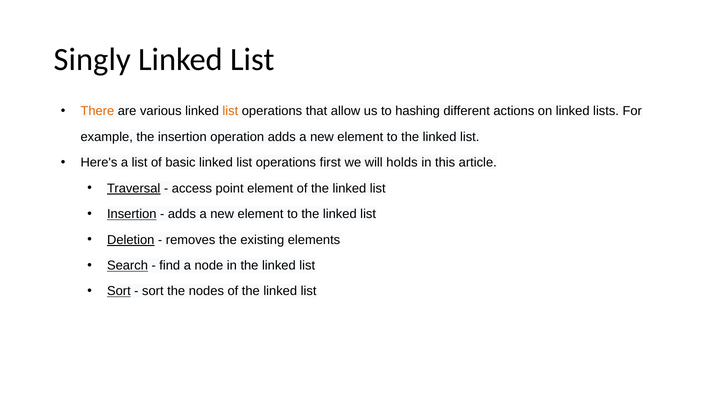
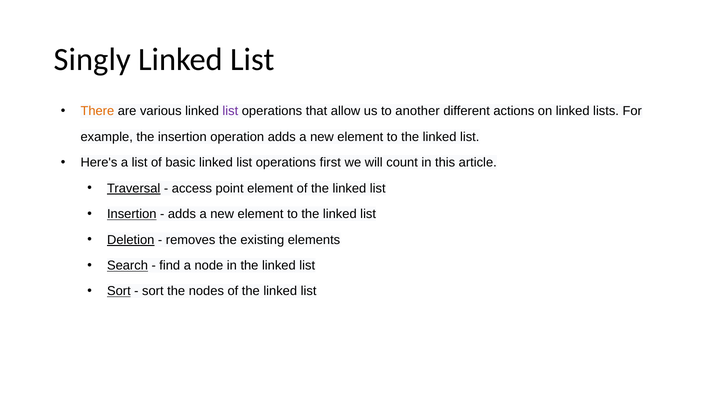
list colour: orange -> purple (230, 111)
hashing: hashing -> another (418, 111)
holds: holds -> count (402, 163)
